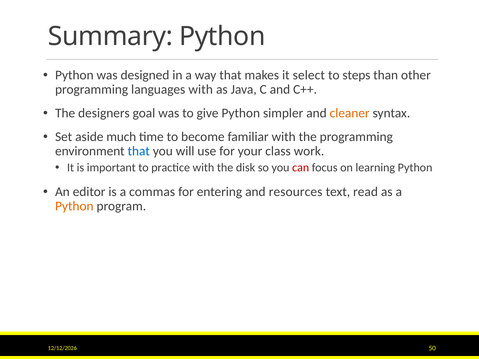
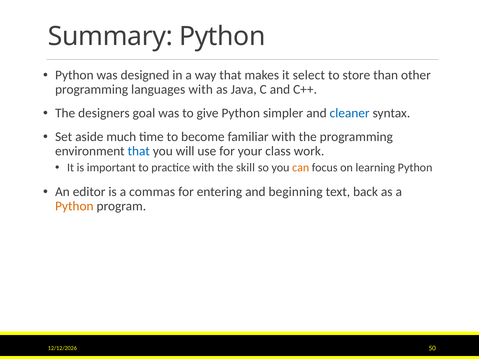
steps: steps -> store (356, 75)
cleaner colour: orange -> blue (350, 113)
disk: disk -> skill (246, 168)
can colour: red -> orange (301, 168)
resources: resources -> beginning (296, 192)
read: read -> back (366, 192)
